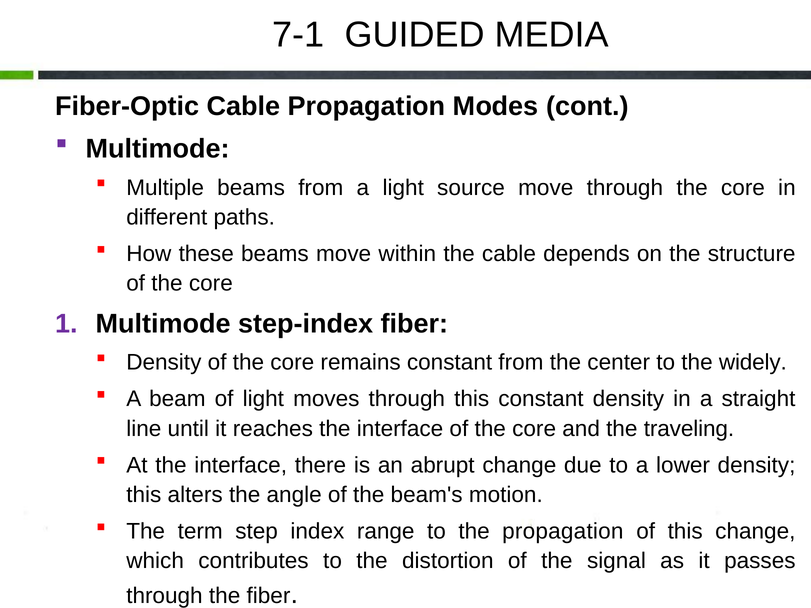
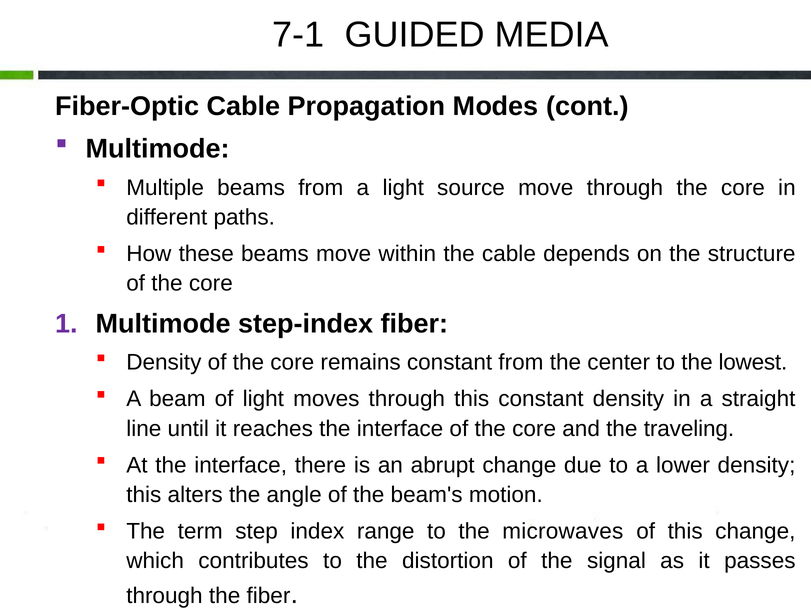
widely: widely -> lowest (753, 363)
the propagation: propagation -> microwaves (563, 532)
